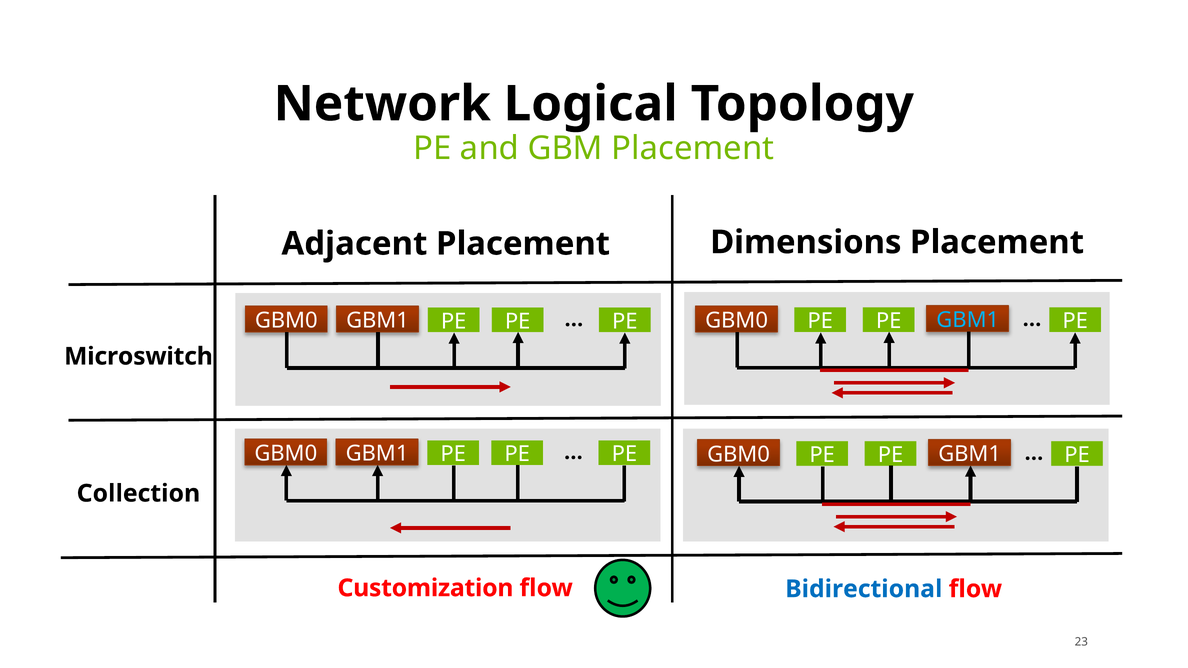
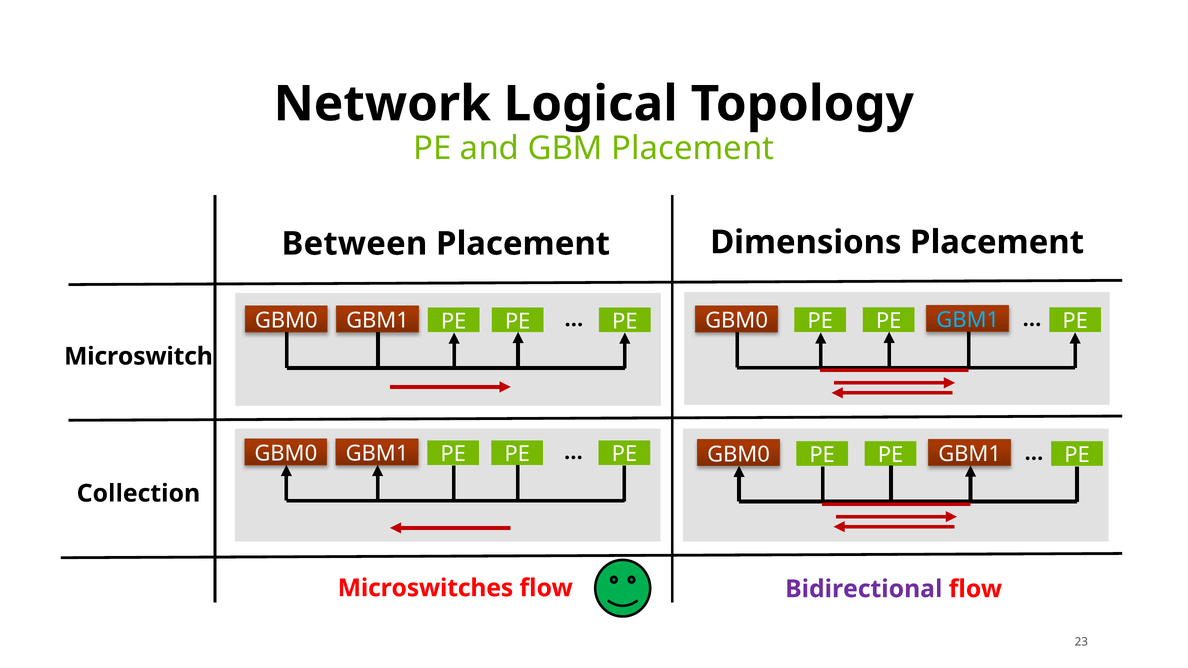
Adjacent: Adjacent -> Between (354, 244)
Customization: Customization -> Microswitches (425, 588)
Bidirectional colour: blue -> purple (864, 589)
